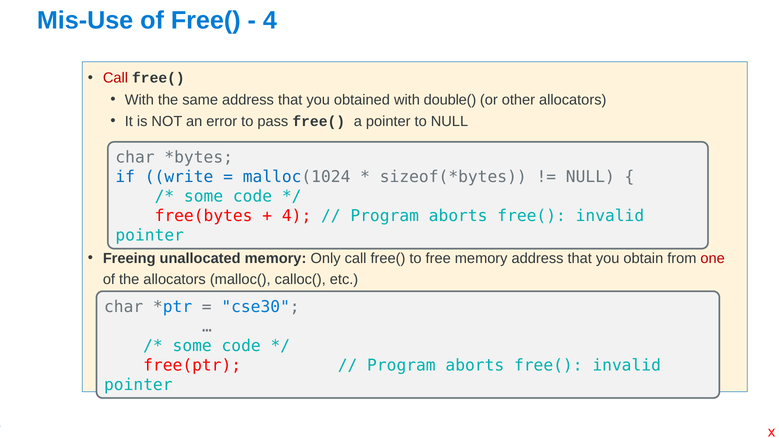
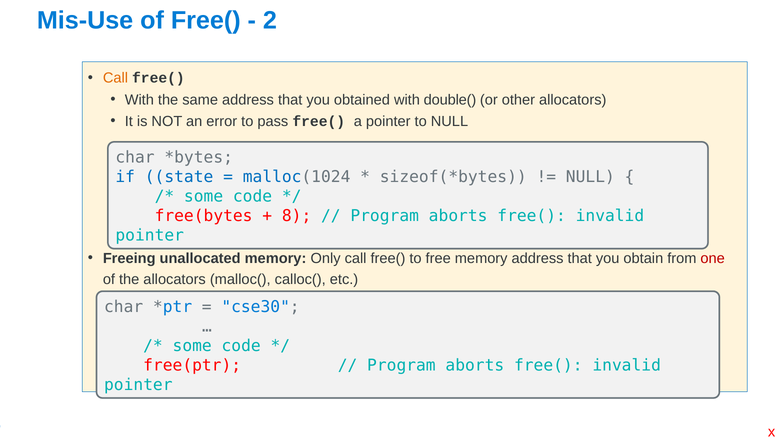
4: 4 -> 2 (270, 21)
Call colour: red -> orange (115, 78)
write: write -> state (179, 177)
4: 4 -> 8 (297, 216)
